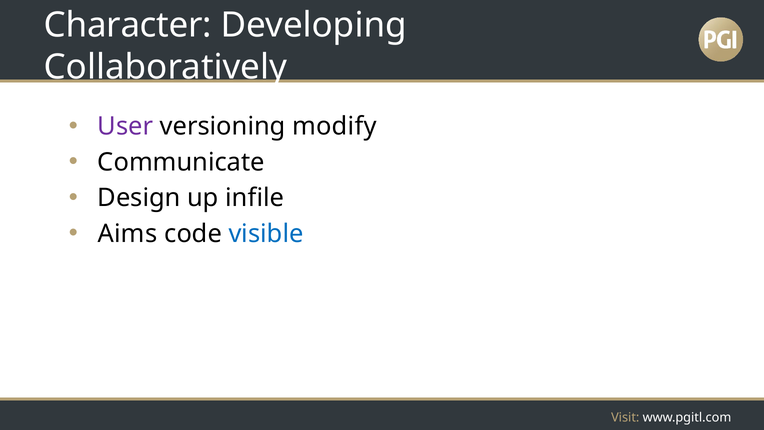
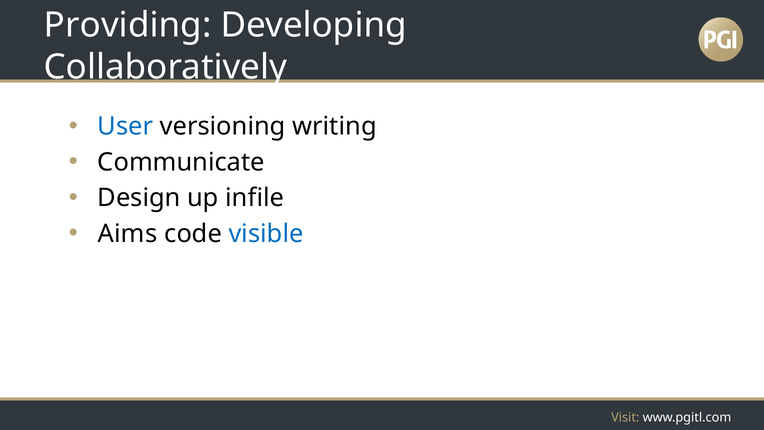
Character: Character -> Providing (128, 25)
User colour: purple -> blue (125, 126)
modify: modify -> writing (334, 126)
